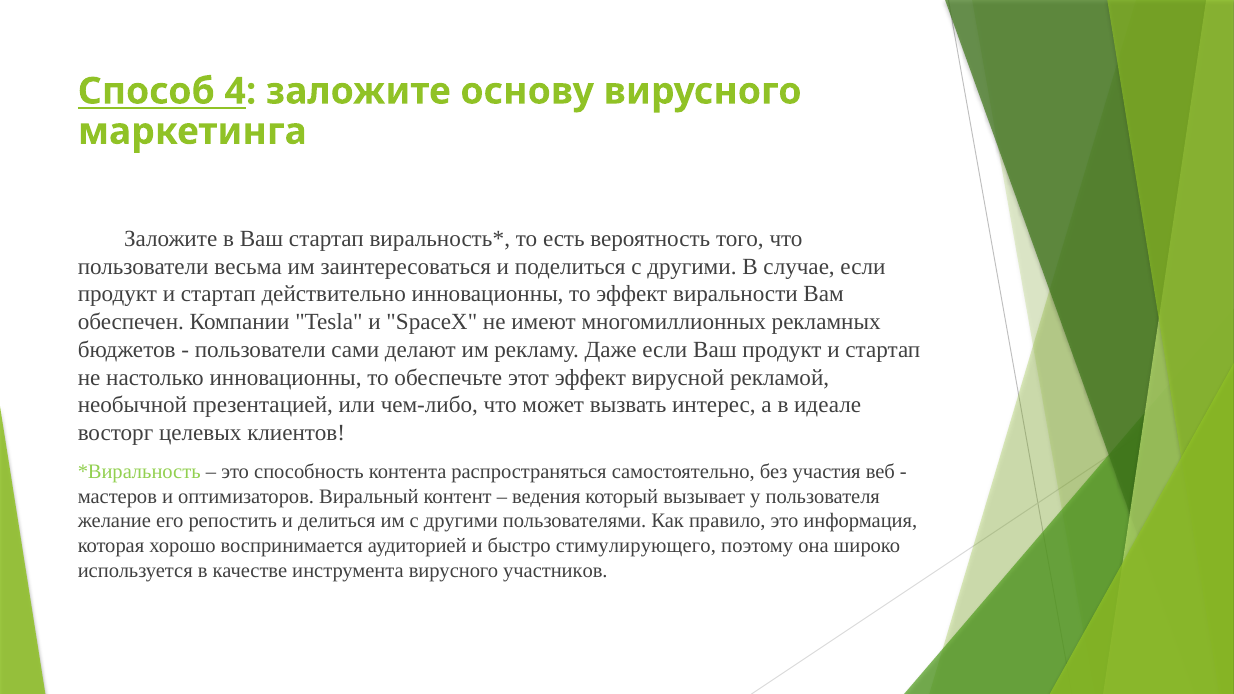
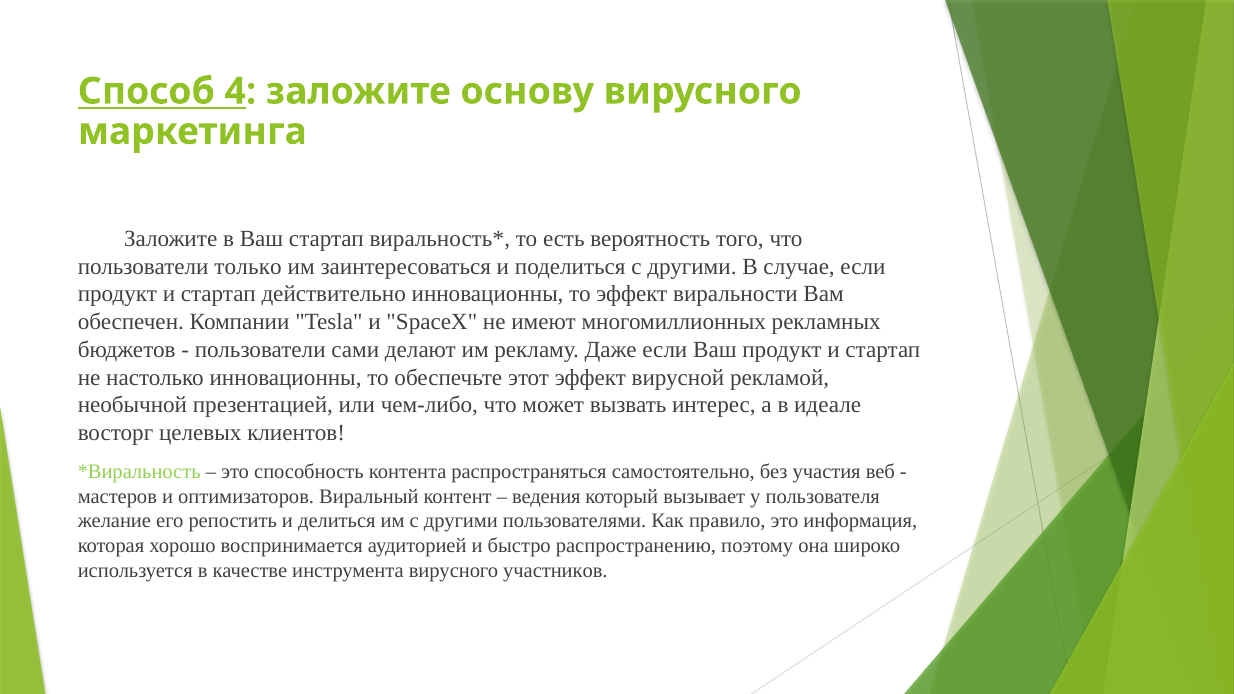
весьма: весьма -> только (248, 267)
стимулирующего: стимулирующего -> распространению (636, 546)
